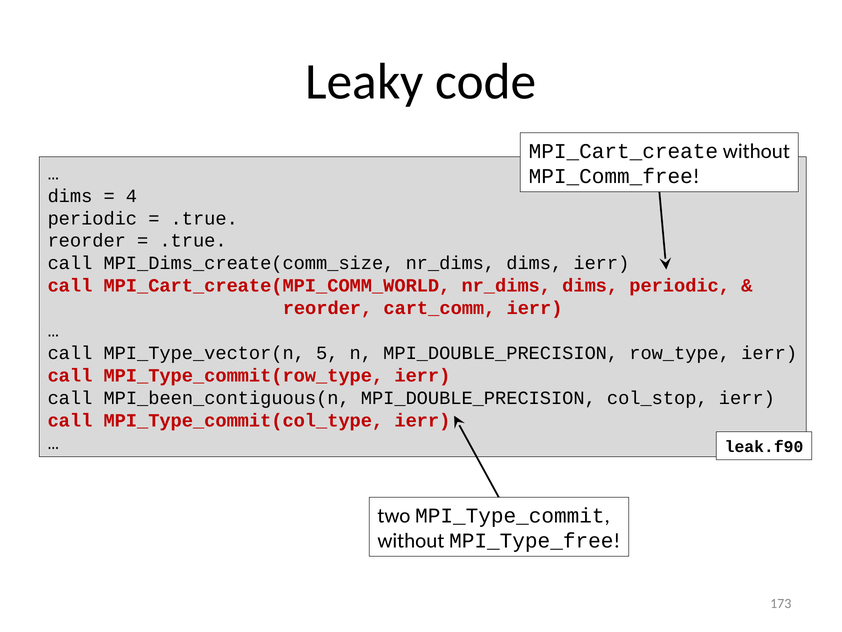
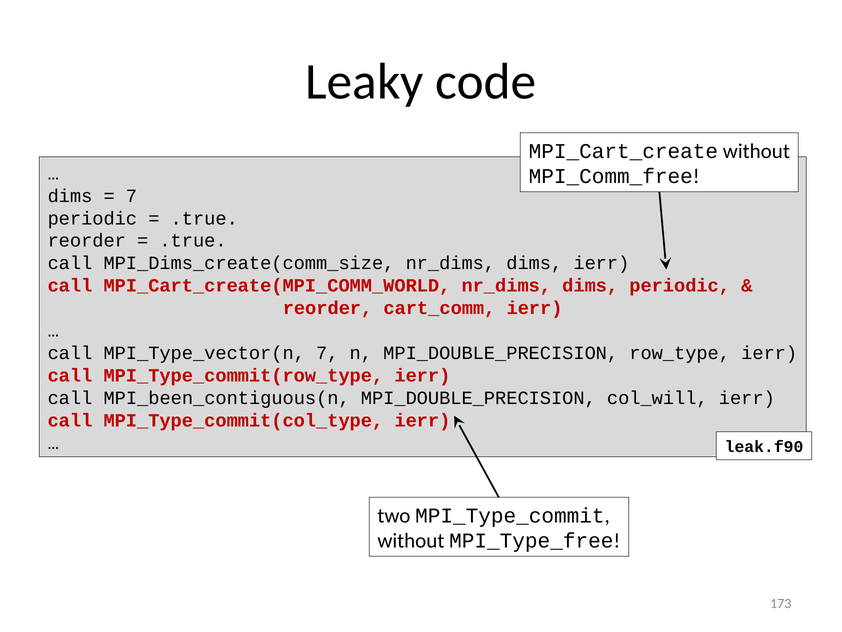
4: 4 -> 7 (131, 196)
MPI_Type_vector(n 5: 5 -> 7 (327, 353)
col_stop: col_stop -> col_will (657, 398)
